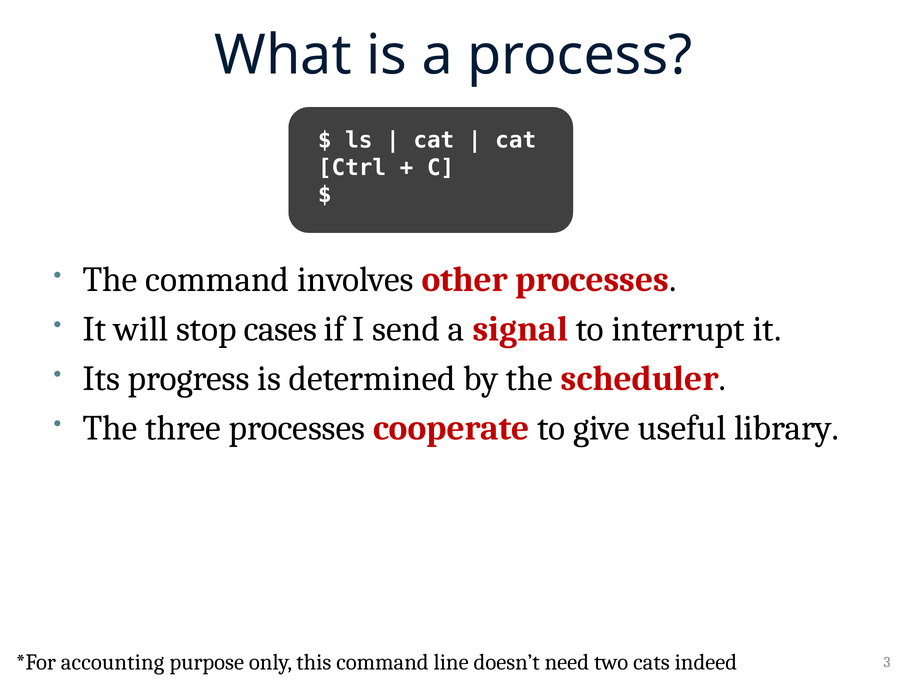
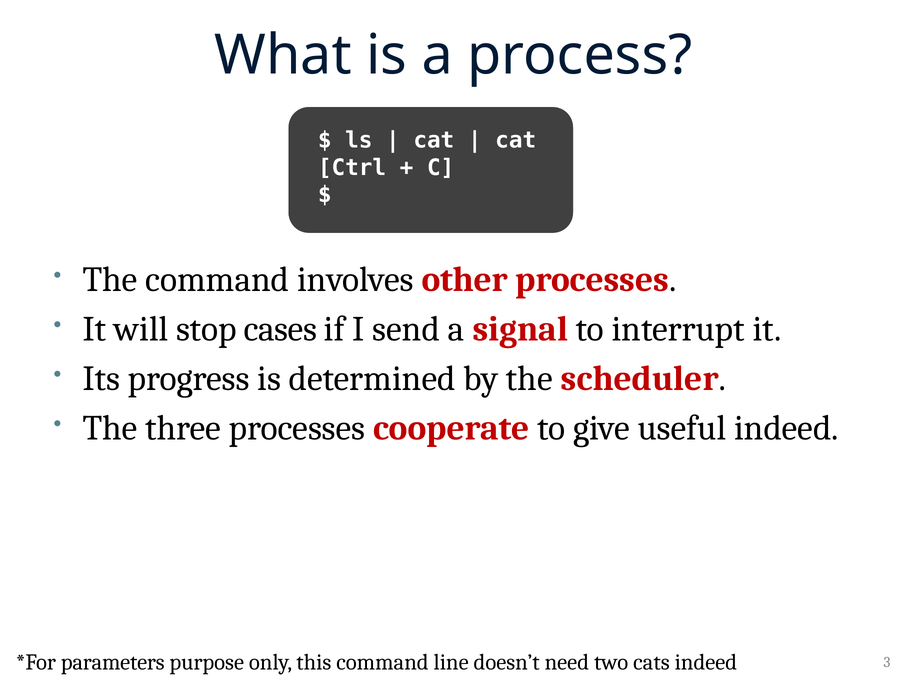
useful library: library -> indeed (786, 428)
accounting: accounting -> parameters (113, 663)
